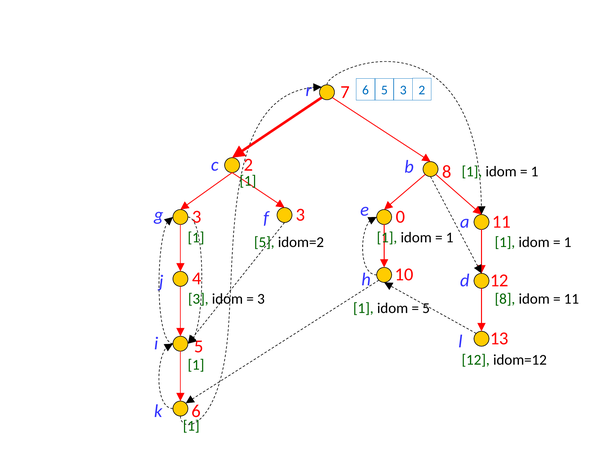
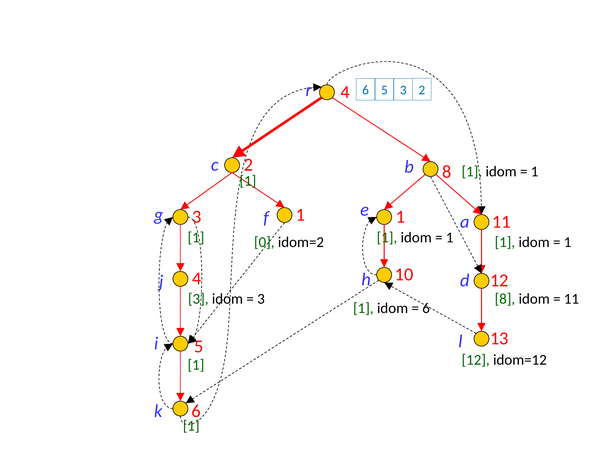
7: 7 -> 4 (345, 92)
f 3: 3 -> 1 (300, 215)
e 0: 0 -> 1 (401, 217)
5: 5 -> 0 (264, 242)
5: 5 -> 6 (426, 308)
